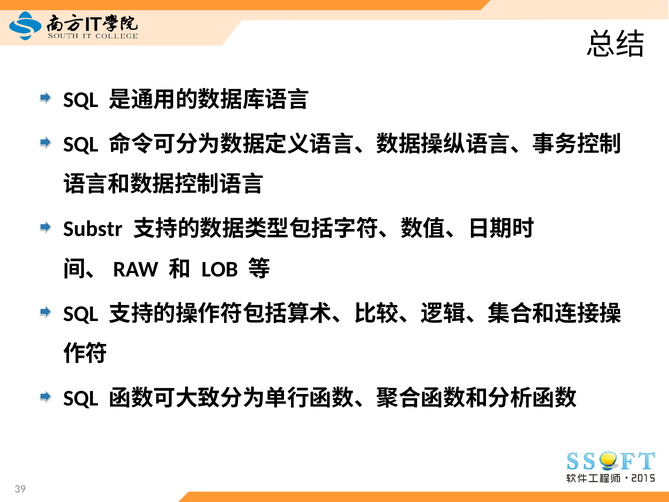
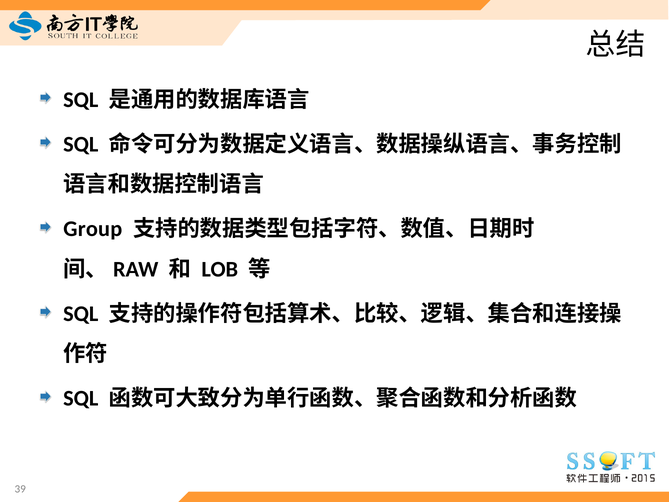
Substr: Substr -> Group (93, 229)
